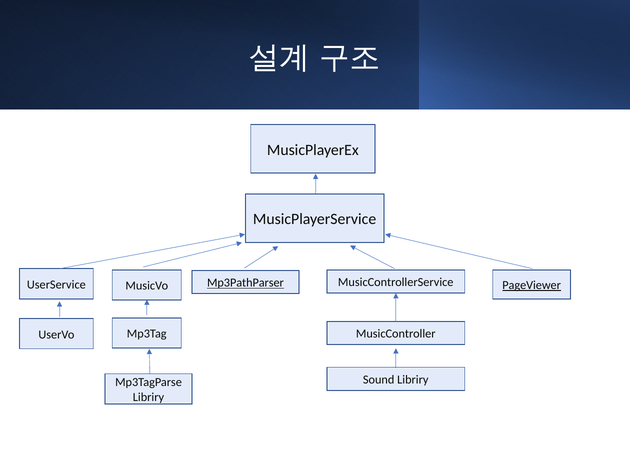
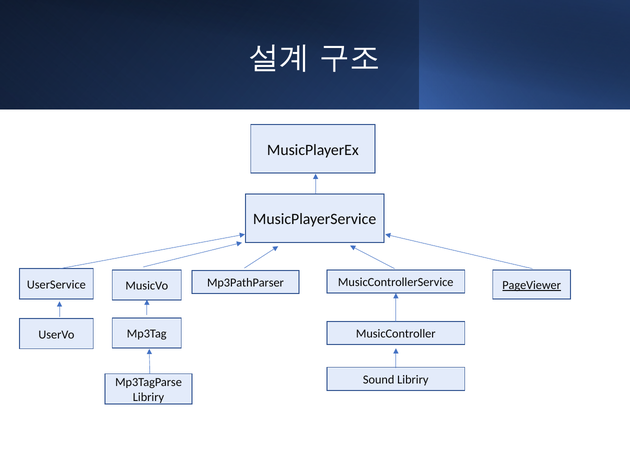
Mp3PathParser underline: present -> none (245, 283)
